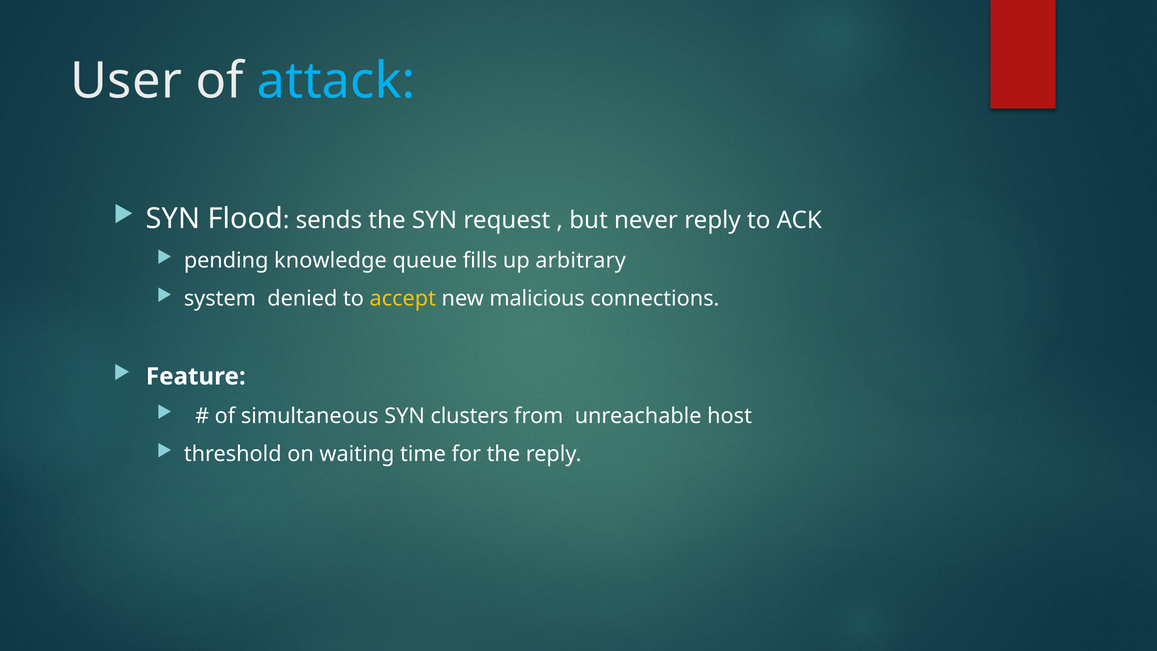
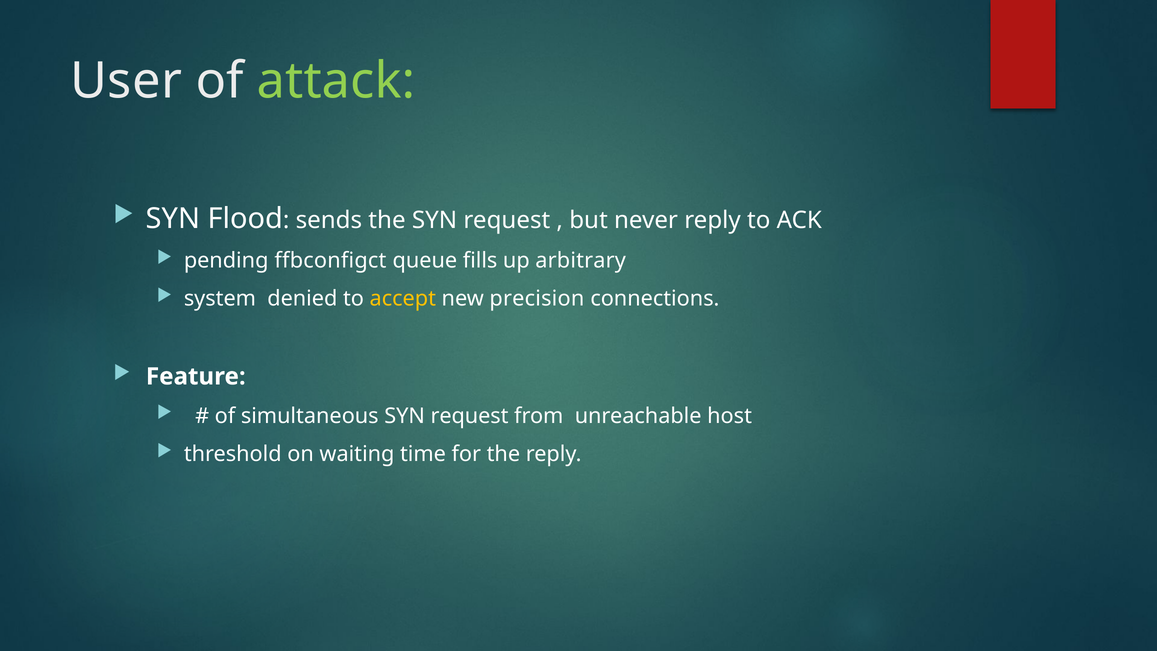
attack colour: light blue -> light green (336, 81)
knowledge: knowledge -> ffbconfigct (330, 260)
malicious: malicious -> precision (537, 299)
simultaneous SYN clusters: clusters -> request (470, 416)
